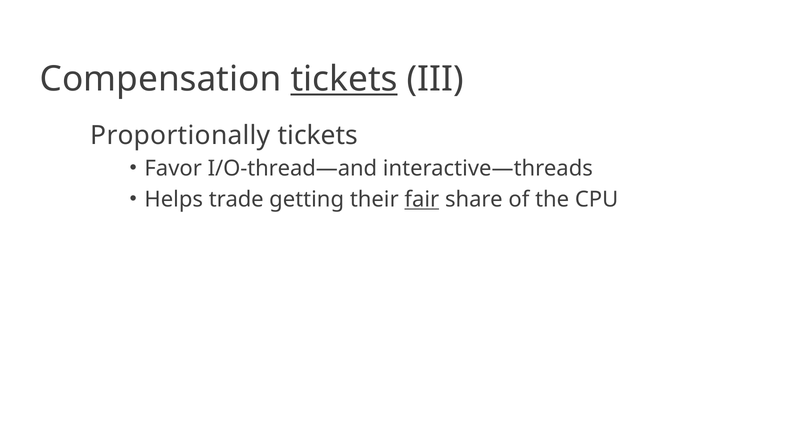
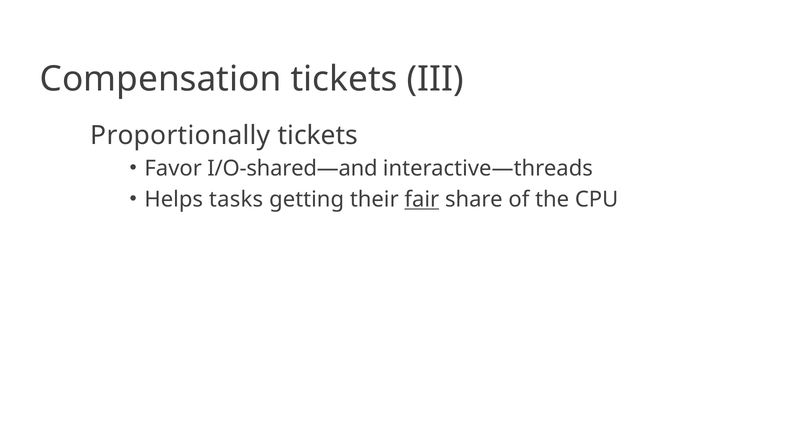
tickets underline: present -> none (344, 79)
I/O-thread—and: I/O-thread—and -> I/O-shared—and (292, 169)
trade: trade -> tasks (236, 200)
